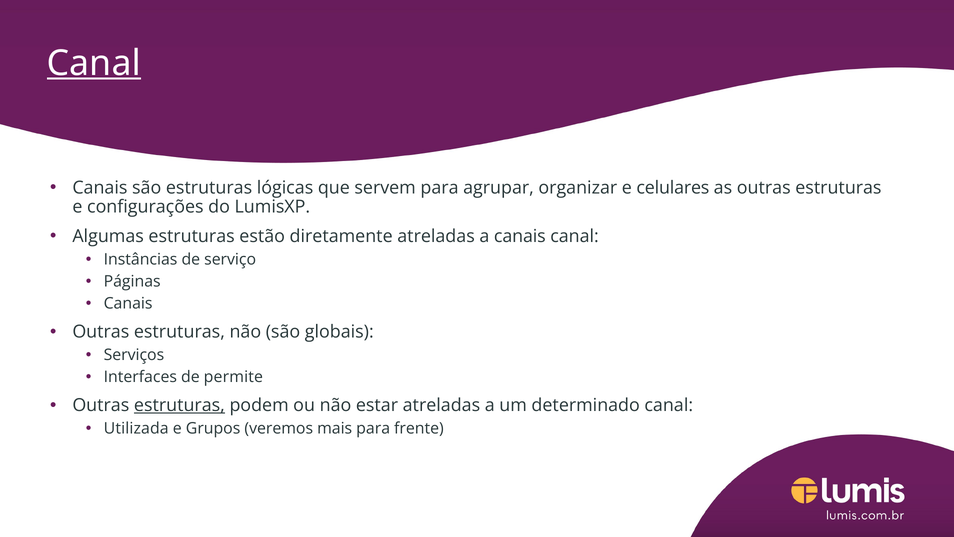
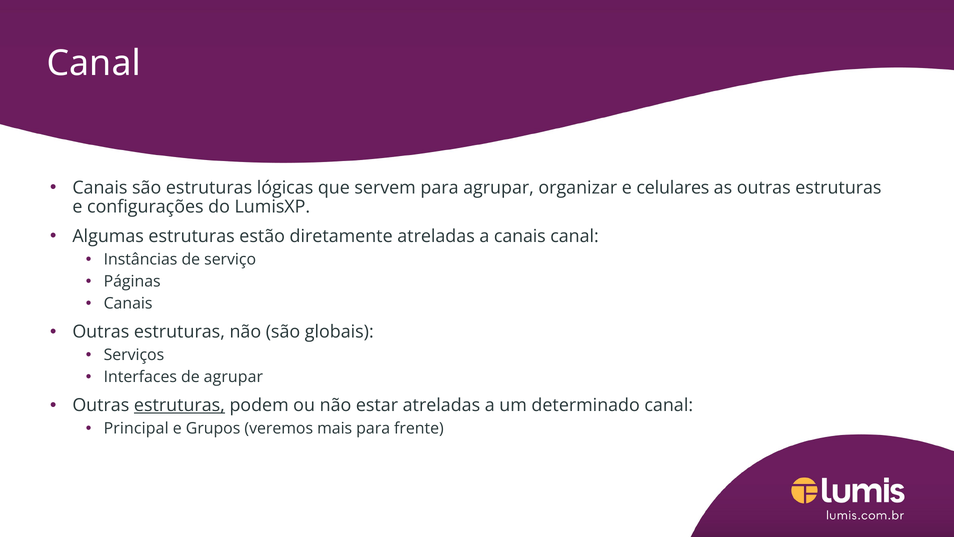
Canal underline: present -> none (94, 63)
de permite: permite -> agrupar (233, 377)
Utilizada: Utilizada -> Principal (136, 428)
